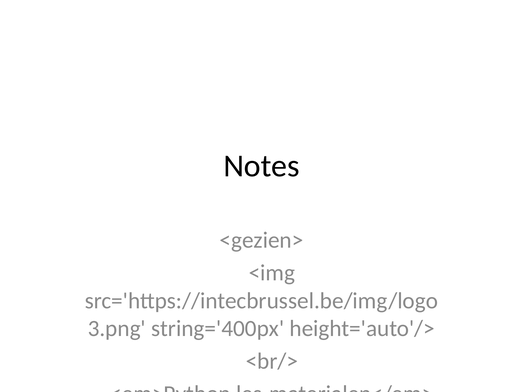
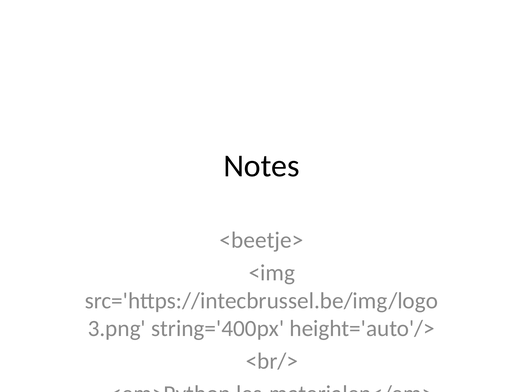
<gezien>: <gezien> -> <beetje> (261, 240)
